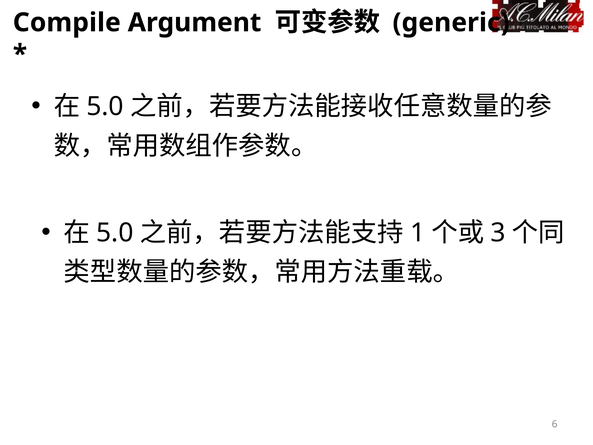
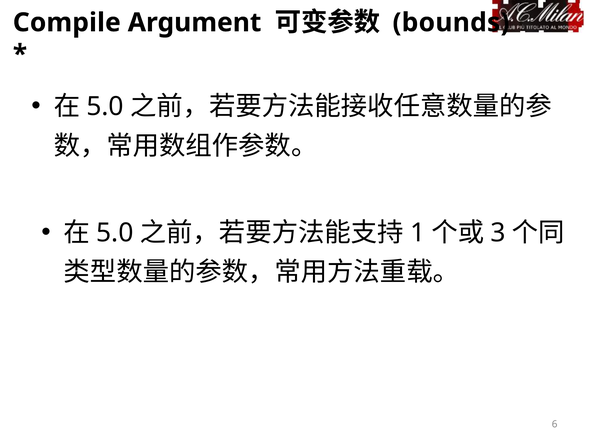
generic: generic -> bounds (451, 23)
